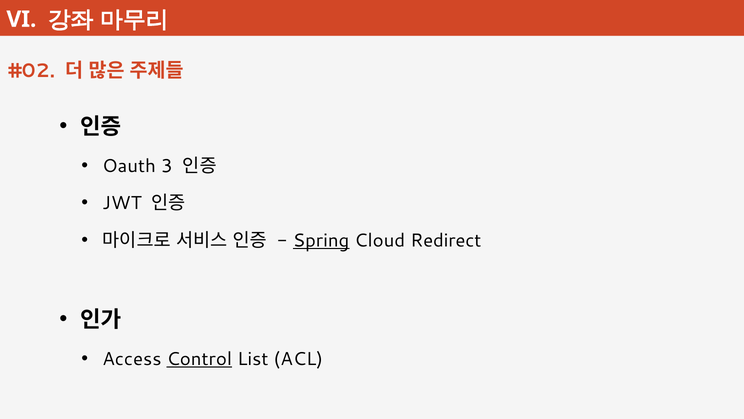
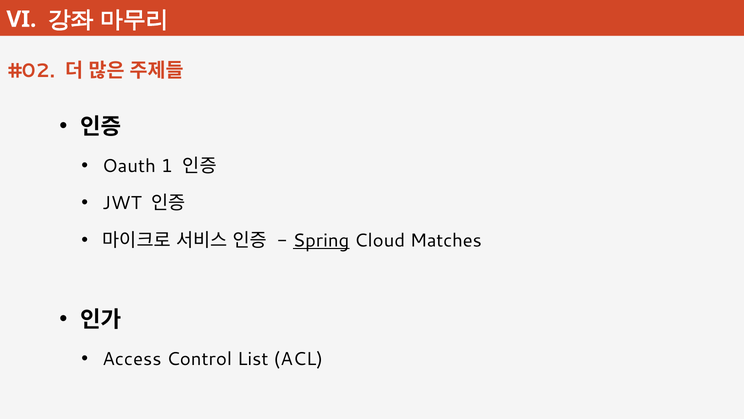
3: 3 -> 1 (167, 166)
Redirect: Redirect -> Matches (446, 240)
Control underline: present -> none (199, 359)
